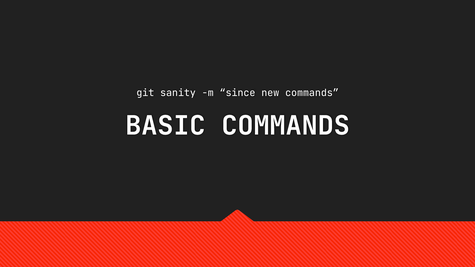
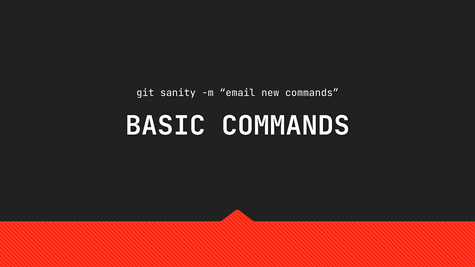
since: since -> email (238, 93)
